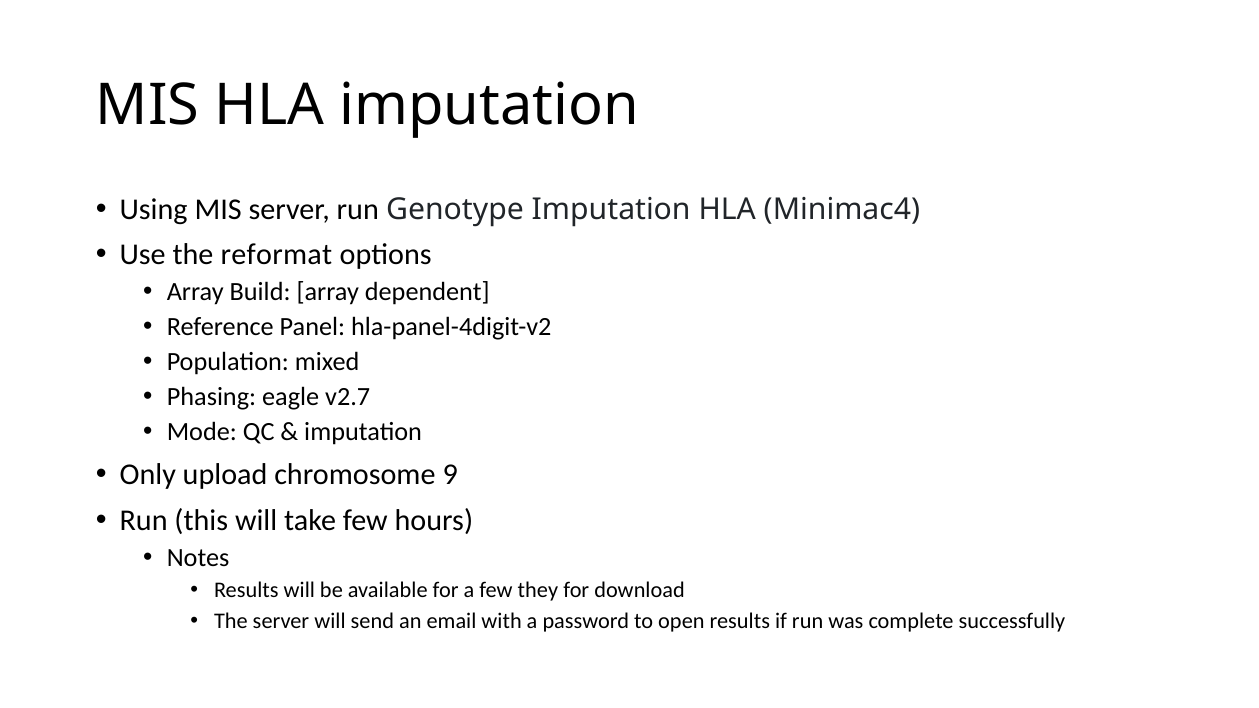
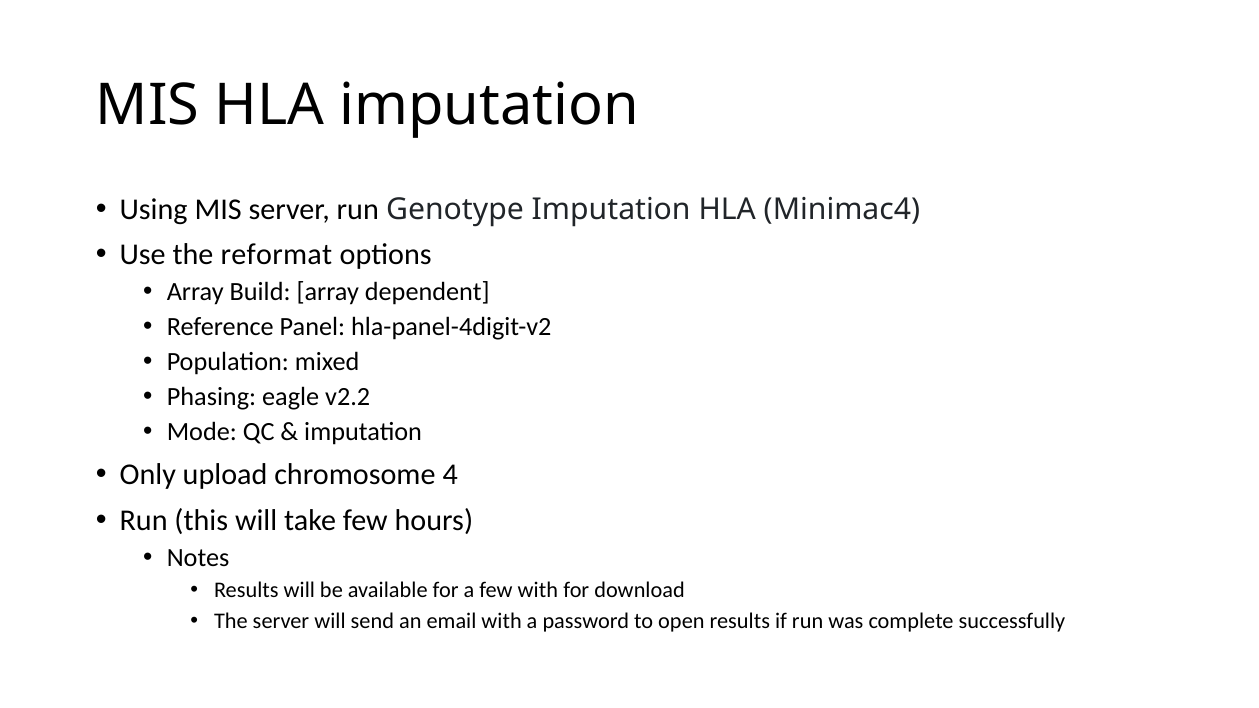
v2.7: v2.7 -> v2.2 (348, 397)
9: 9 -> 4 (450, 475)
few they: they -> with (538, 591)
